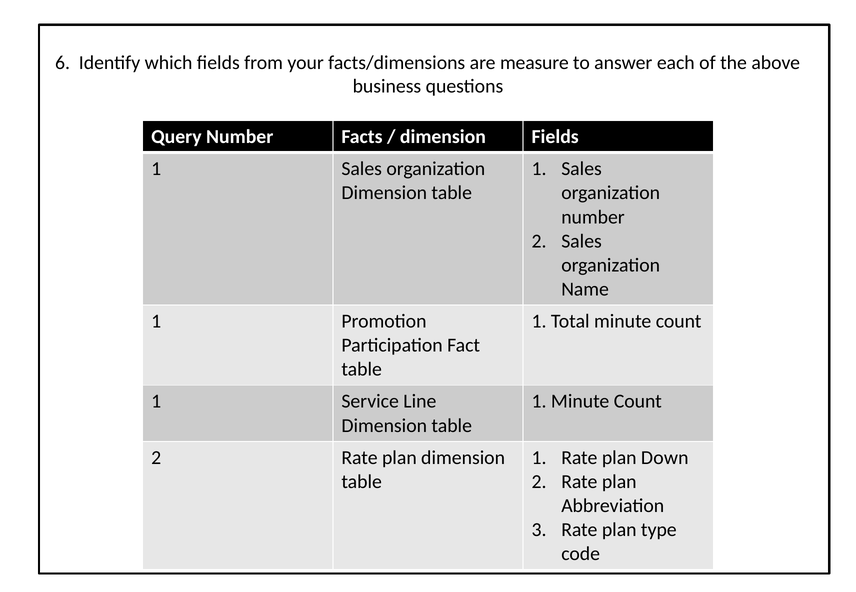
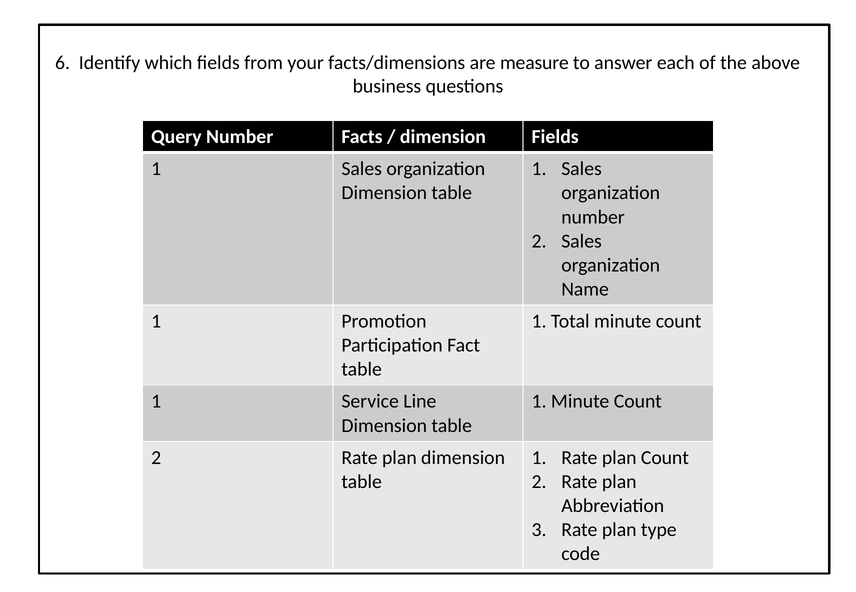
plan Down: Down -> Count (665, 458)
